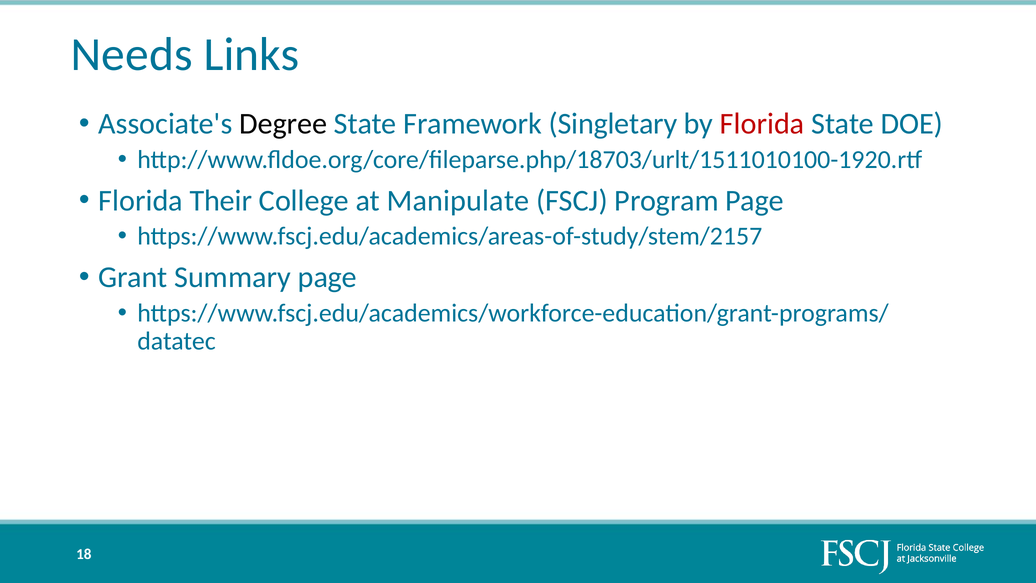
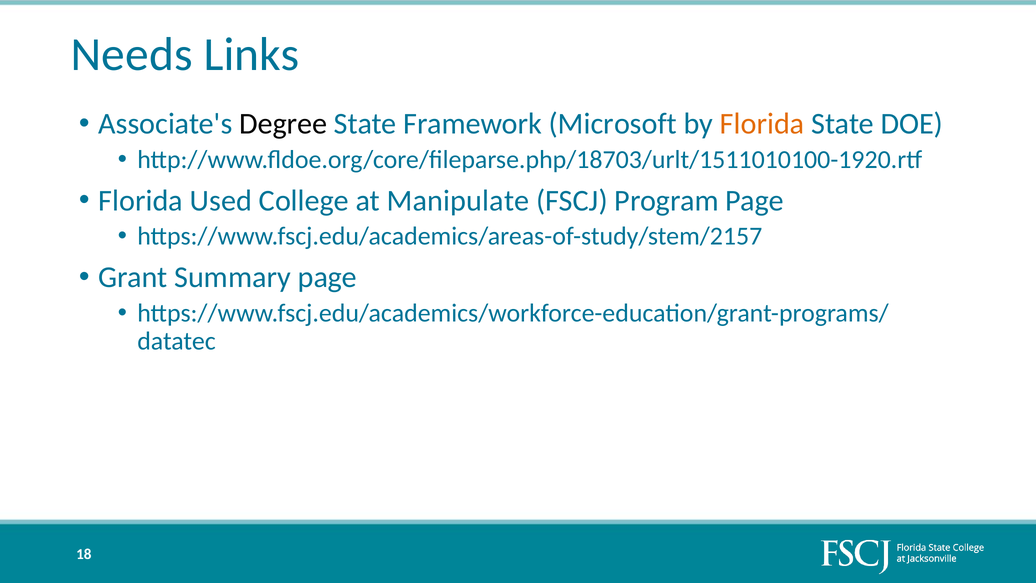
Singletary: Singletary -> Microsoft (613, 124)
Florida colour: red -> orange (762, 124)
Their: Their -> Used (221, 201)
